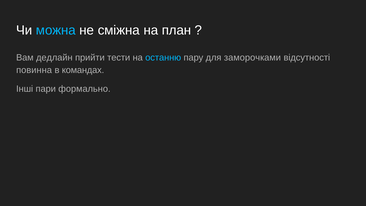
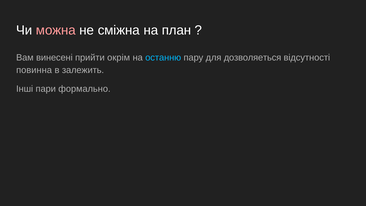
можна colour: light blue -> pink (56, 30)
дедлайн: дедлайн -> винесені (54, 58)
тести: тести -> окрім (119, 58)
заморочками: заморочками -> дозволяеться (253, 58)
командах: командах -> залежить (83, 70)
